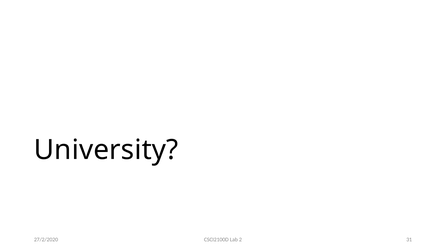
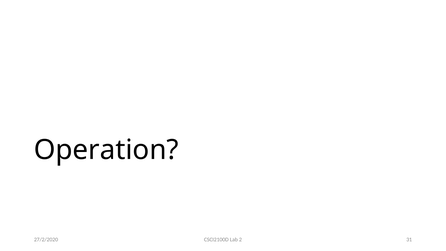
University: University -> Operation (106, 150)
